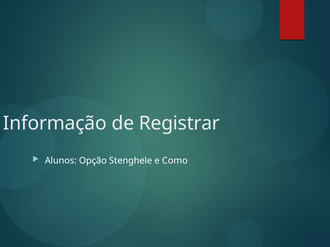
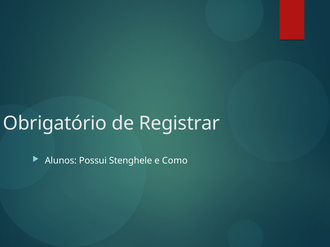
Informação: Informação -> Obrigatório (55, 123)
Opção: Opção -> Possui (93, 161)
